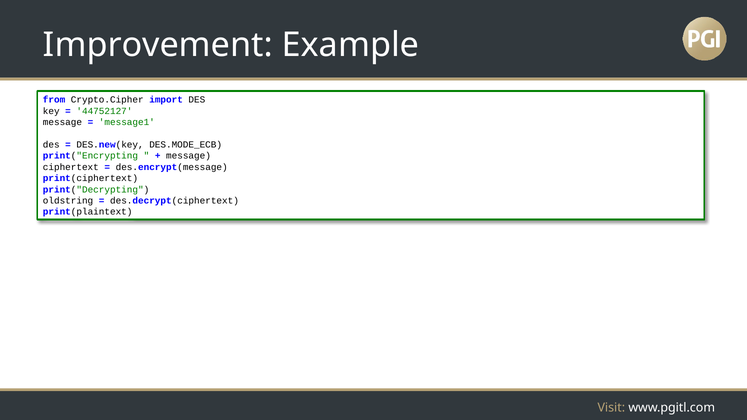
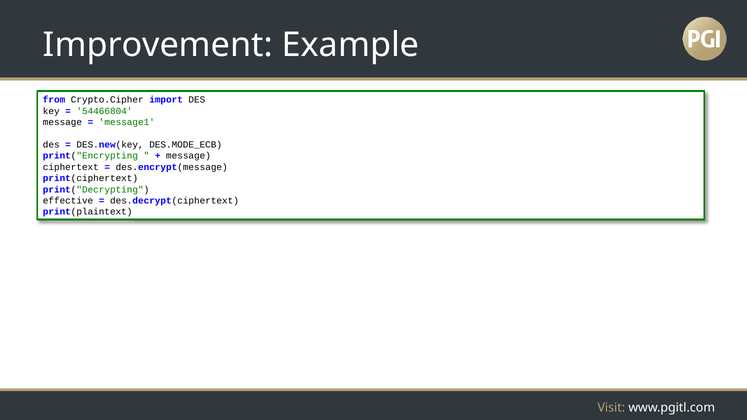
44752127: 44752127 -> 54466804 (104, 111)
oldstring: oldstring -> effective (68, 201)
